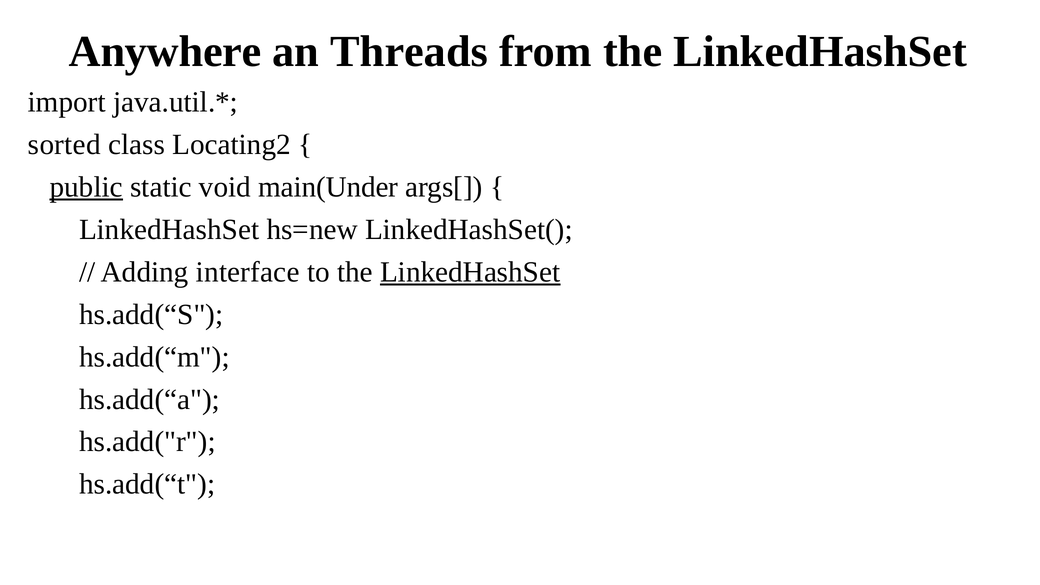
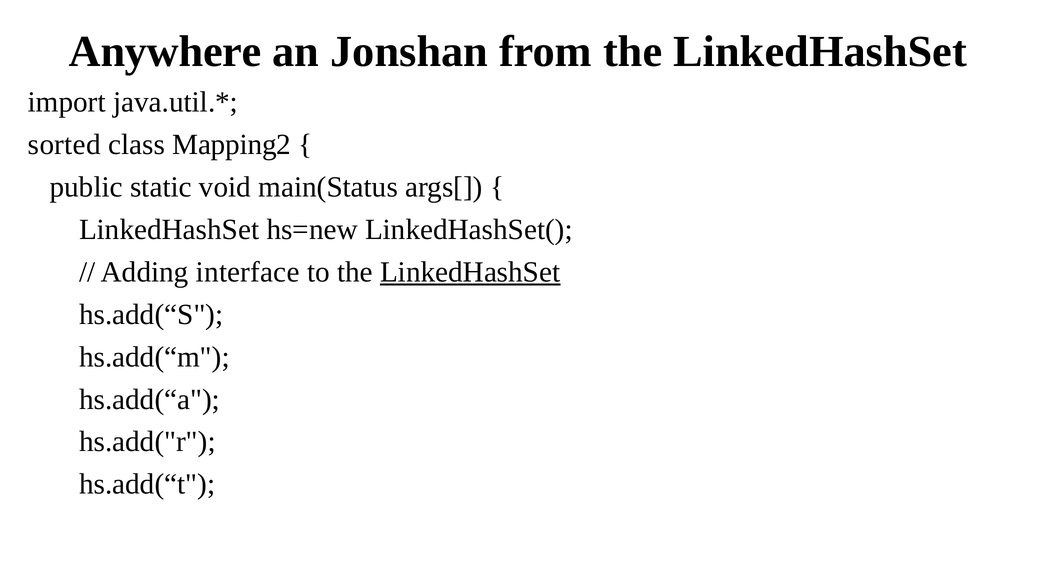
Threads: Threads -> Jonshan (409, 52)
Locating2: Locating2 -> Mapping2 (232, 145)
public underline: present -> none (86, 187)
main(Under: main(Under -> main(Status (328, 187)
